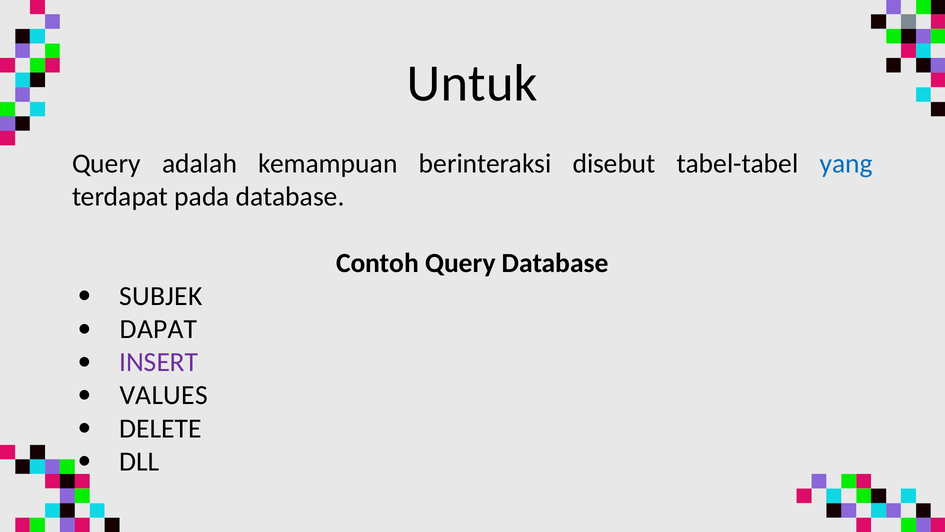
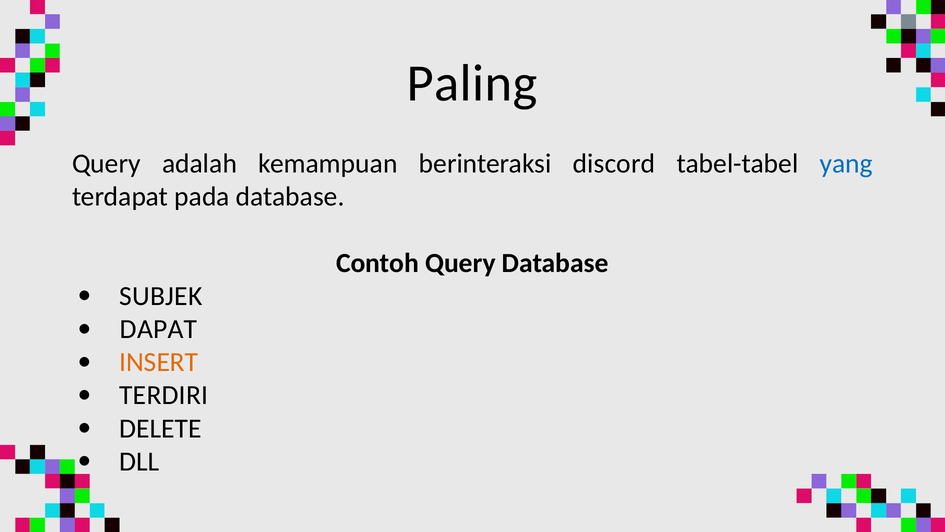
Untuk: Untuk -> Paling (472, 83)
disebut: disebut -> discord (614, 163)
INSERT colour: purple -> orange (159, 362)
VALUES: VALUES -> TERDIRI (164, 395)
